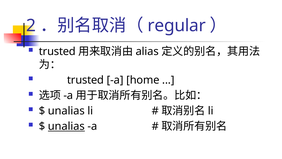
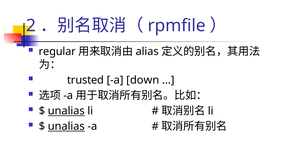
regular: regular -> rpmfile (177, 25)
trusted: trusted -> regular (57, 51)
home: home -> down (143, 80)
unalias underline: none -> present (66, 111)
